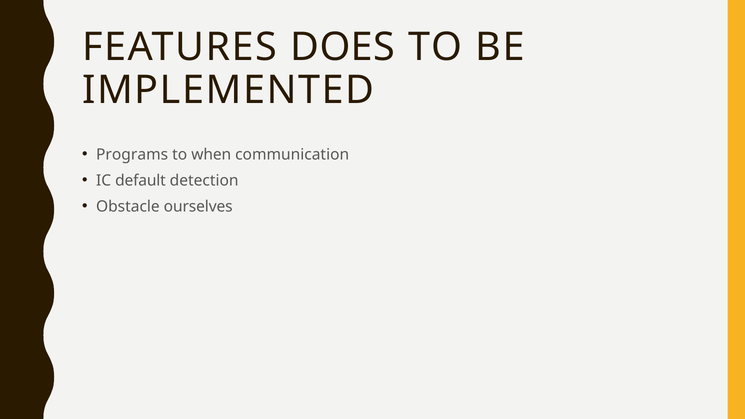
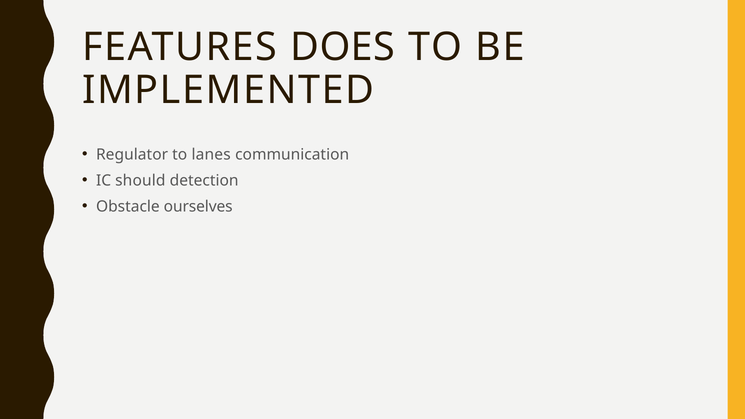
Programs: Programs -> Regulator (132, 155)
when: when -> lanes (211, 155)
default: default -> should (140, 181)
